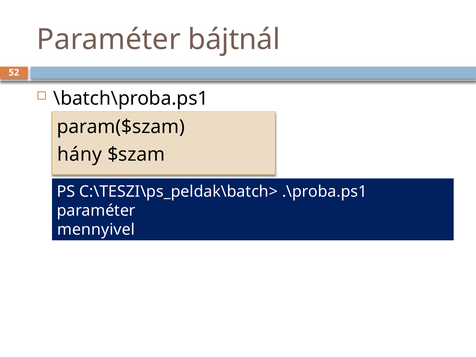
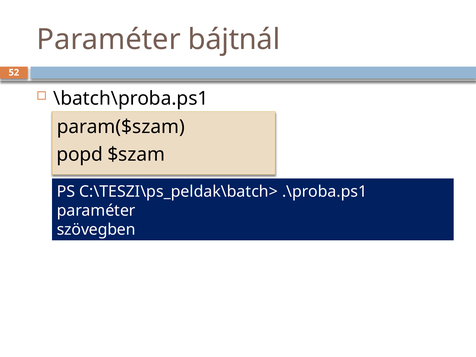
hány: hány -> popd (80, 154)
mennyivel: mennyivel -> szövegben (96, 230)
